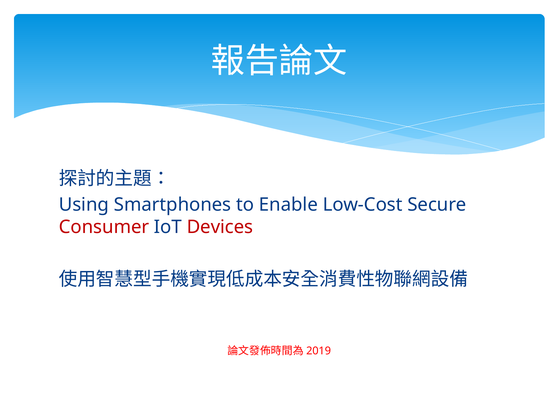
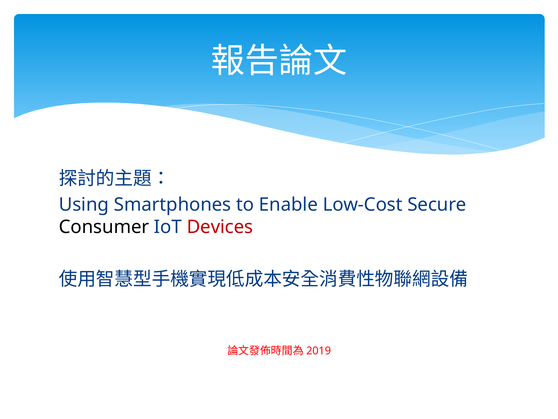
Consumer colour: red -> black (104, 227)
